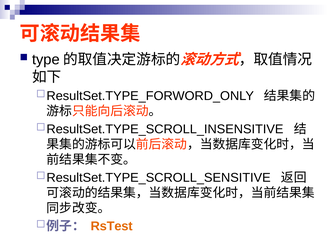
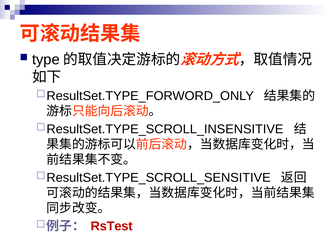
RsTest colour: orange -> red (112, 227)
